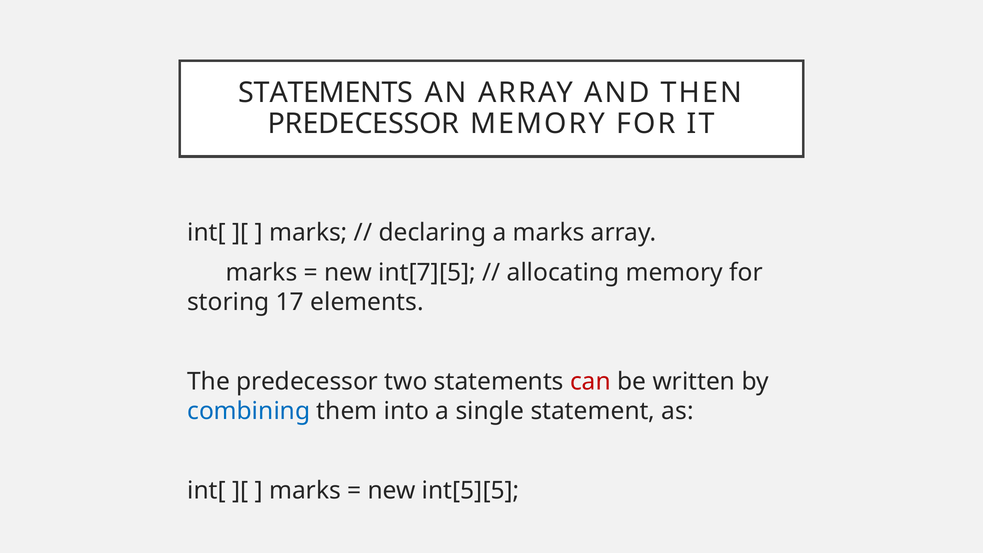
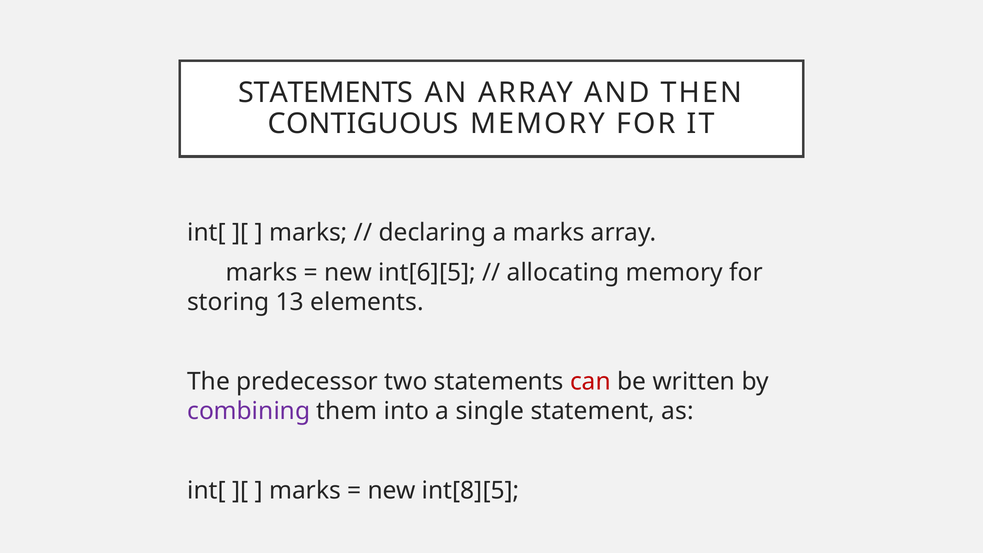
PREDECESSOR: PREDECESSOR -> CONTIGUOUS (363, 124)
int[7][5: int[7][5 -> int[6][5 (427, 273)
17: 17 -> 13 (290, 302)
combining colour: blue -> purple (249, 411)
int[5][5: int[5][5 -> int[8][5 (471, 491)
